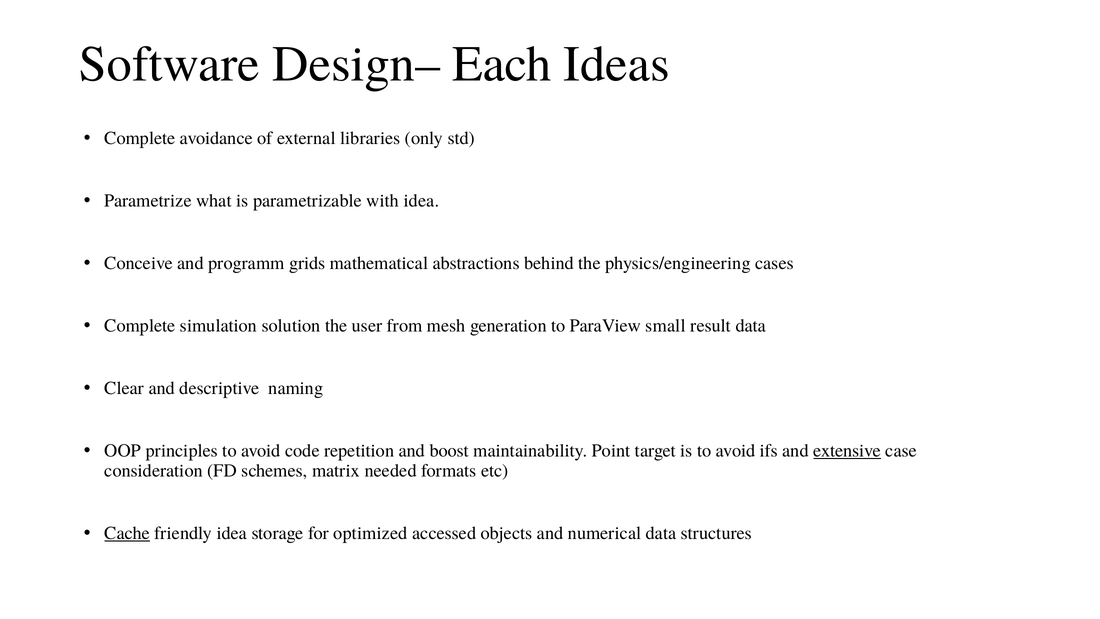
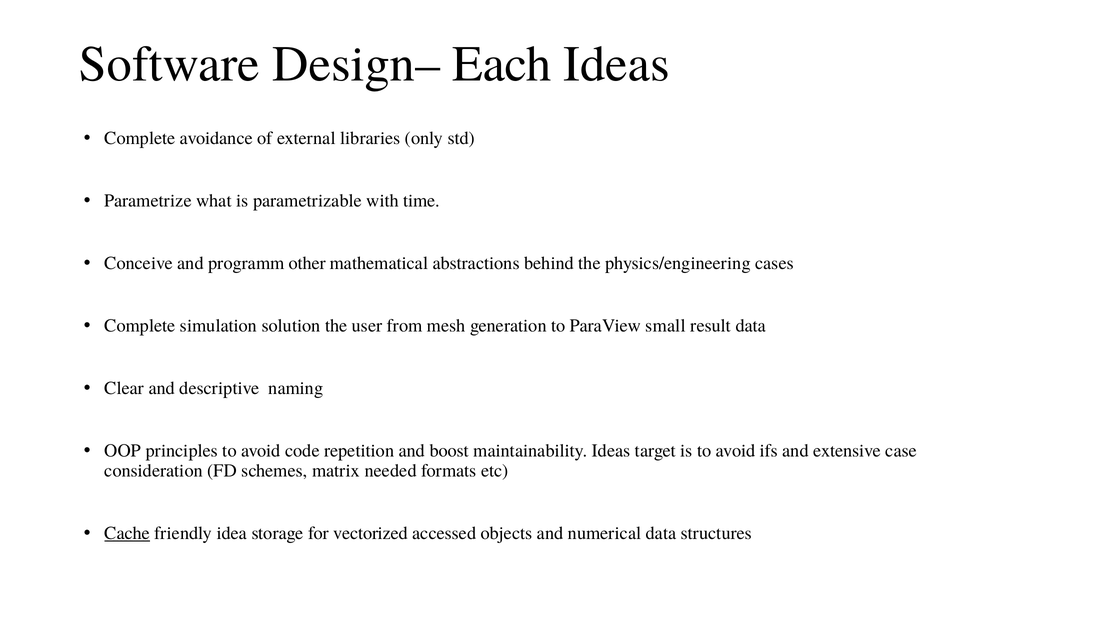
with idea: idea -> time (422, 201)
grids: grids -> other (307, 263)
maintainability Point: Point -> Ideas (611, 451)
extensive underline: present -> none (847, 451)
optimized: optimized -> vectorized (371, 533)
